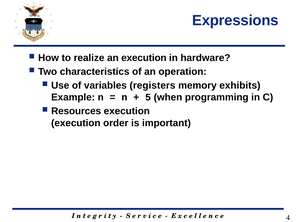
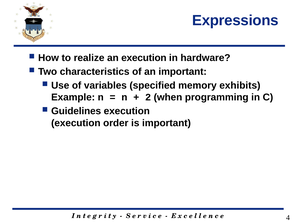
an operation: operation -> important (183, 72)
registers: registers -> specified (153, 85)
5: 5 -> 2 (148, 97)
Resources: Resources -> Guidelines (76, 111)
